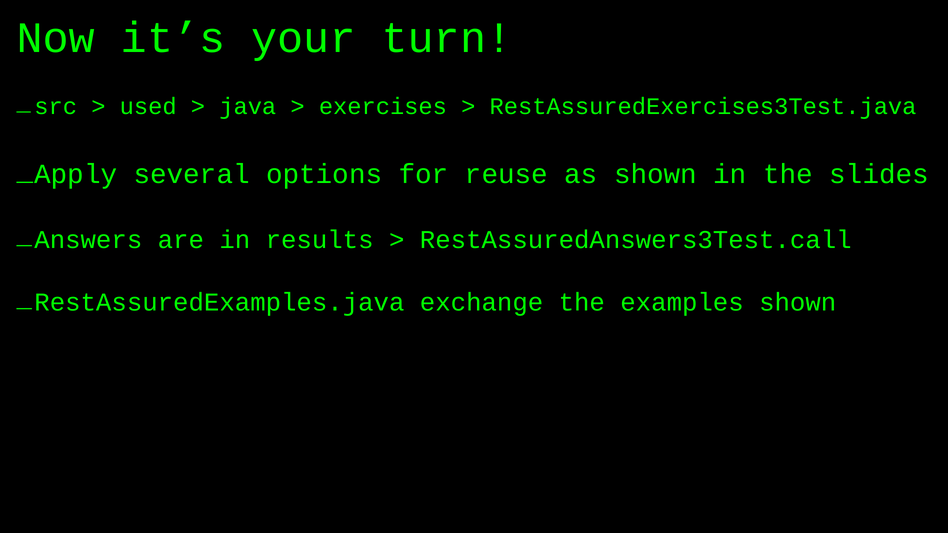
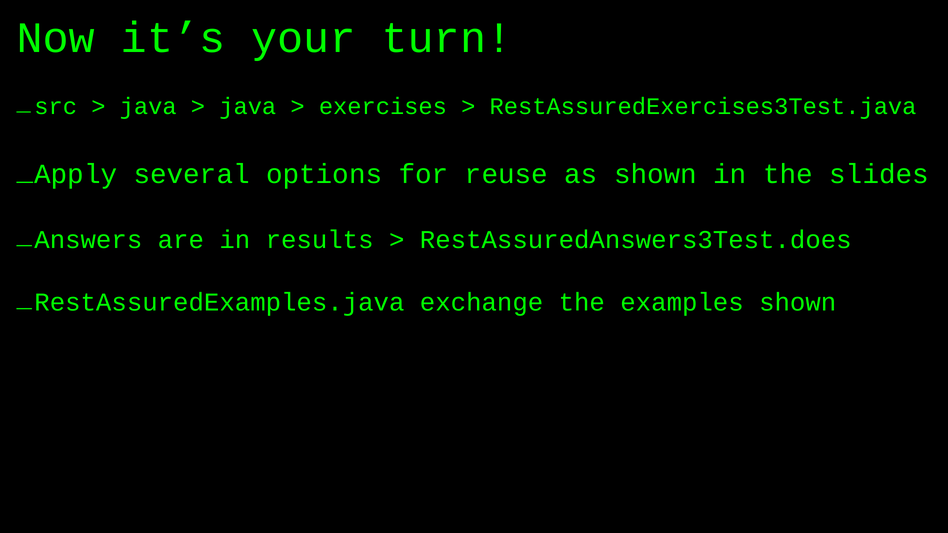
used: used -> java (148, 106)
RestAssuredAnswers3Test.call: RestAssuredAnswers3Test.call -> RestAssuredAnswers3Test.does (636, 240)
